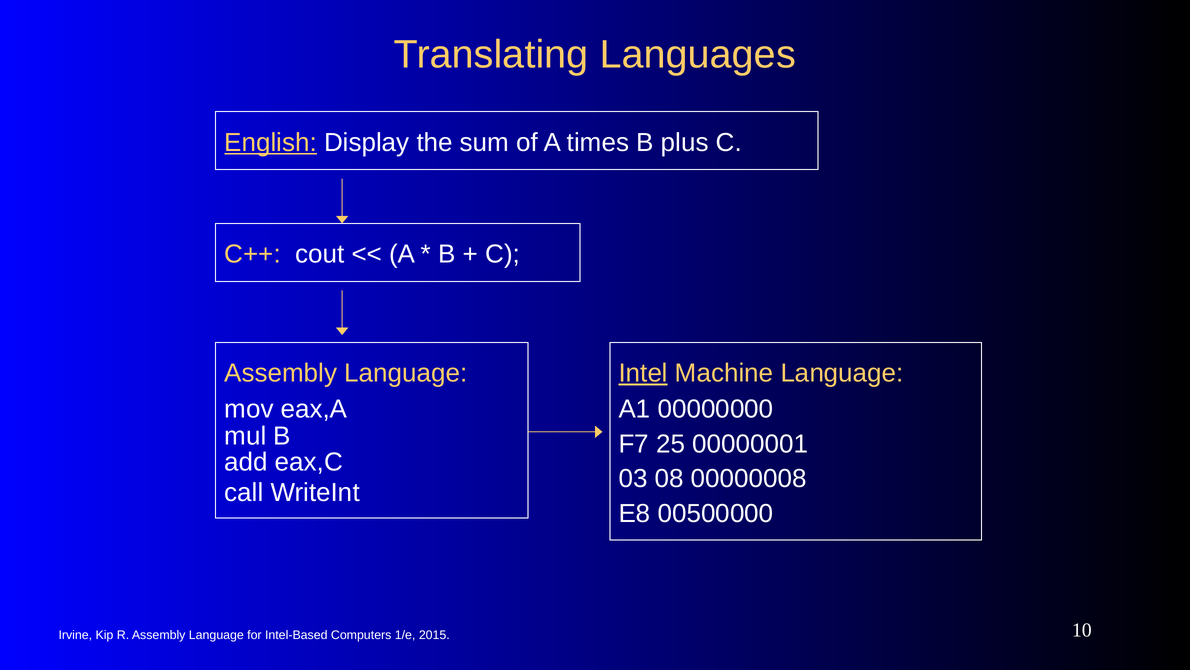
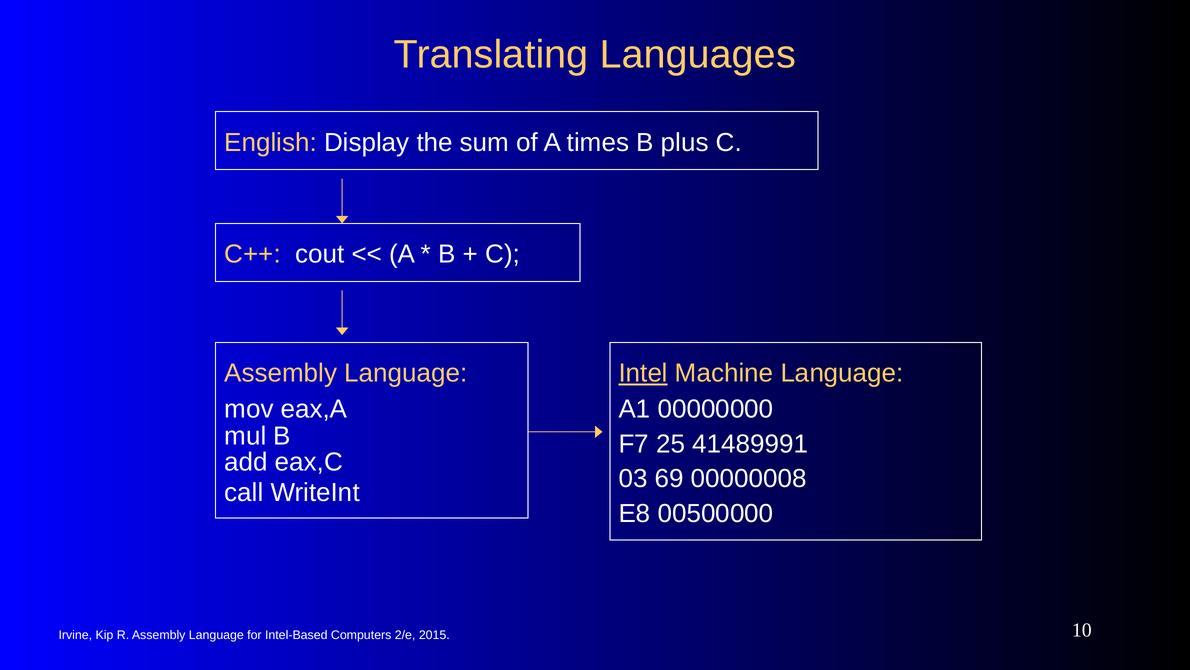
English underline: present -> none (271, 142)
00000001: 00000001 -> 41489991 (750, 444)
08: 08 -> 69 (669, 478)
1/e: 1/e -> 2/e (405, 635)
